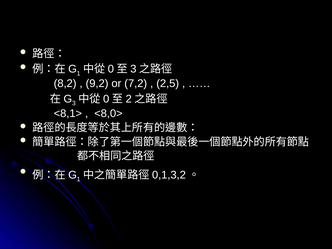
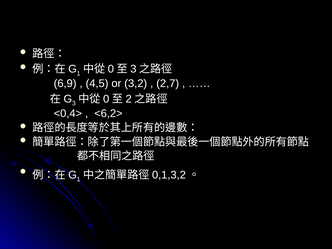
8,2: 8,2 -> 6,9 (65, 84)
9,2: 9,2 -> 4,5 (97, 84)
7,2: 7,2 -> 3,2 (136, 84)
2,5: 2,5 -> 2,7 (168, 84)
<8,1>: <8,1> -> <0,4> (68, 114)
<8,0>: <8,0> -> <6,2> (108, 114)
